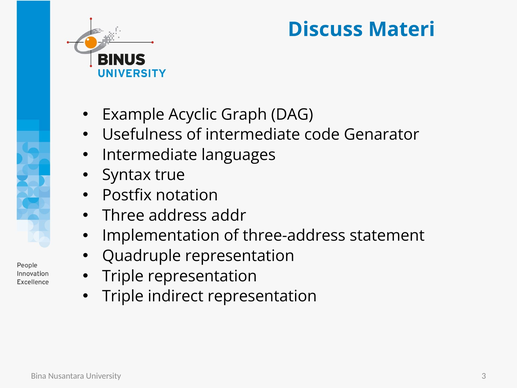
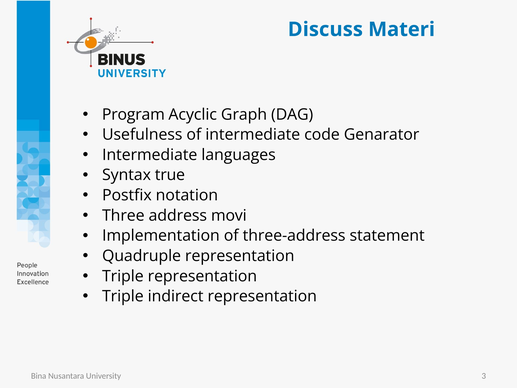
Example: Example -> Program (133, 114)
addr: addr -> movi (229, 215)
